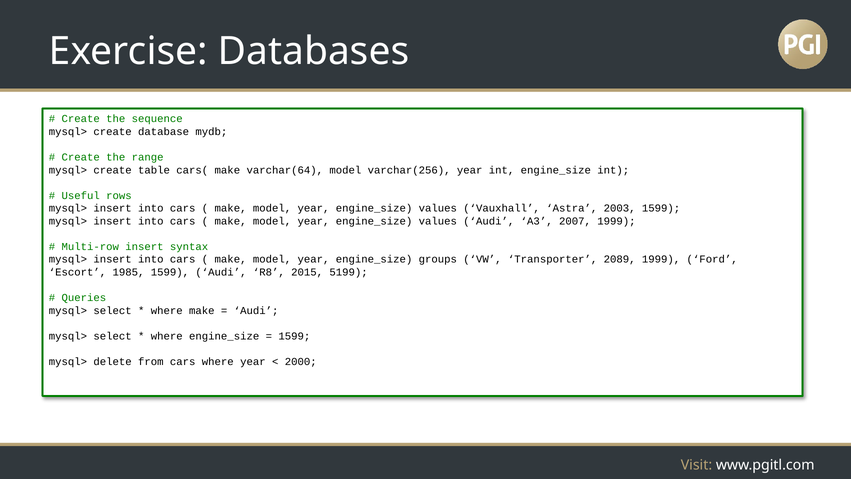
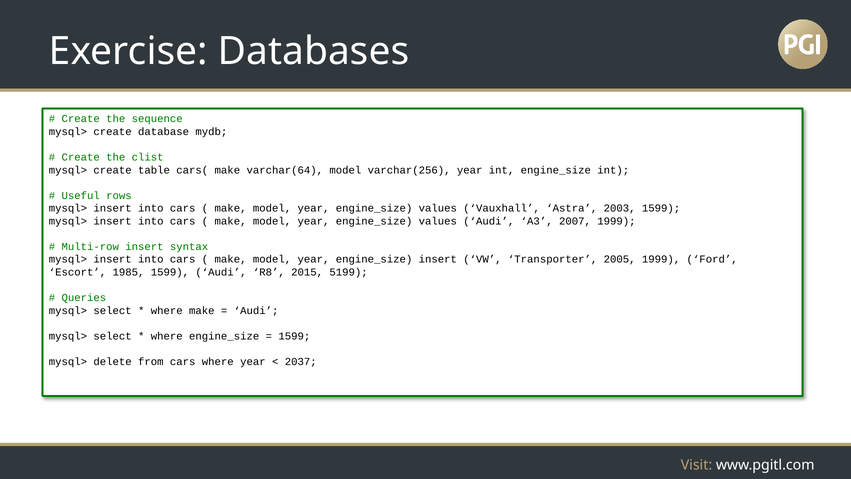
range: range -> clist (148, 157)
engine_size groups: groups -> insert (438, 259)
2089: 2089 -> 2005 (620, 259)
2000: 2000 -> 2037 (301, 361)
